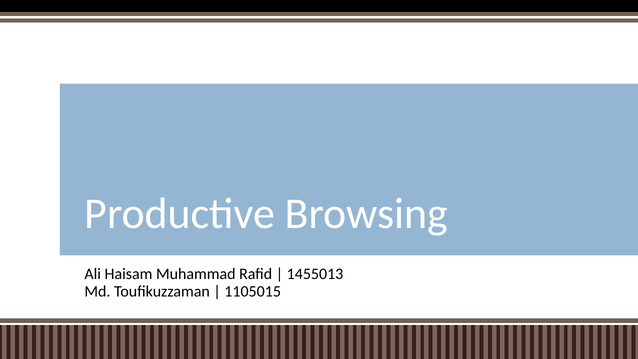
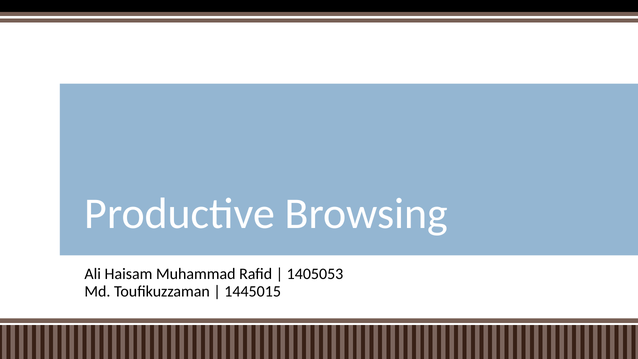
1455013: 1455013 -> 1405053 (315, 274)
1105015: 1105015 -> 1445015 (253, 291)
